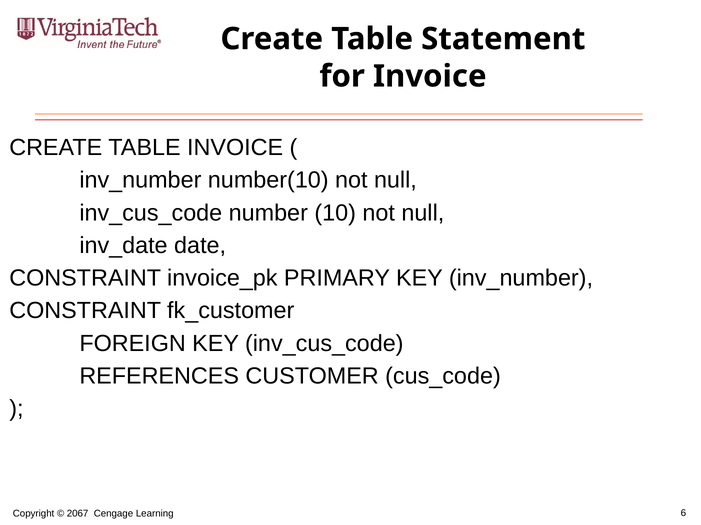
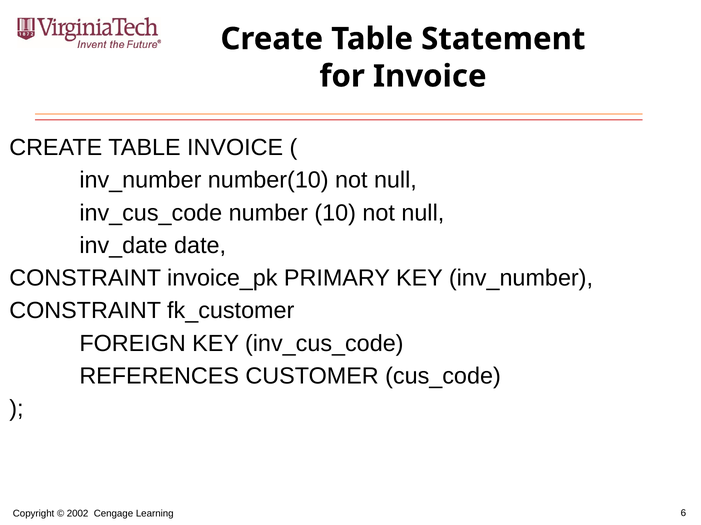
2067: 2067 -> 2002 (78, 514)
